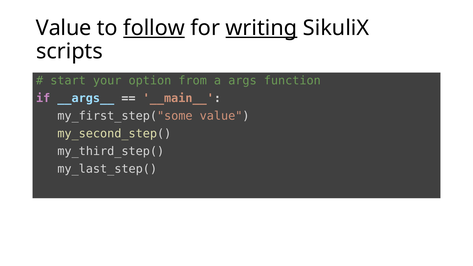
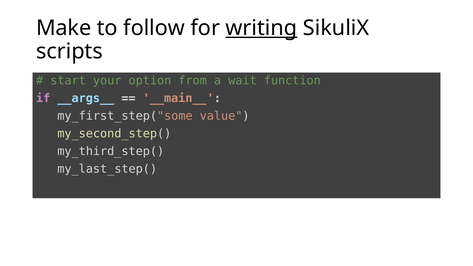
Value: Value -> Make (64, 28)
follow underline: present -> none (154, 28)
args: args -> wait (242, 81)
